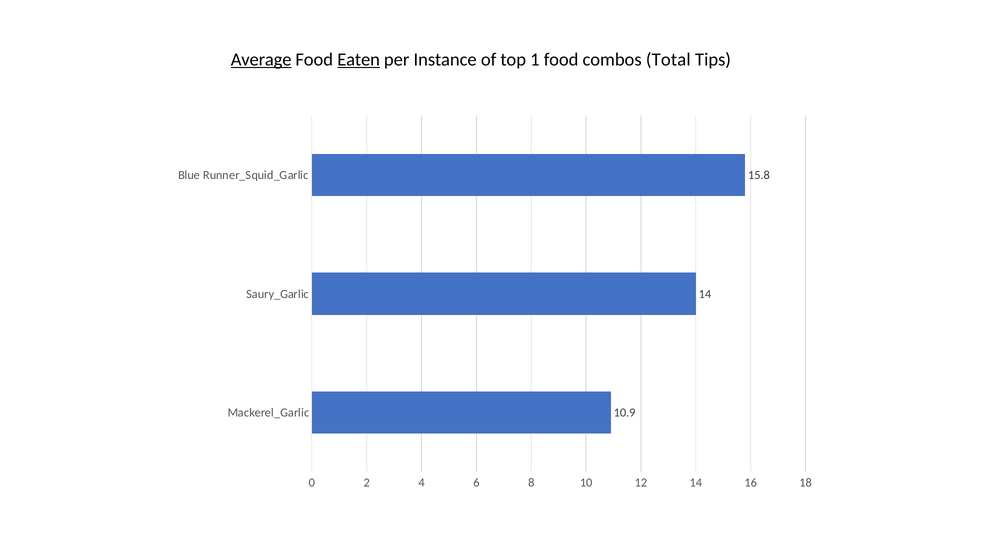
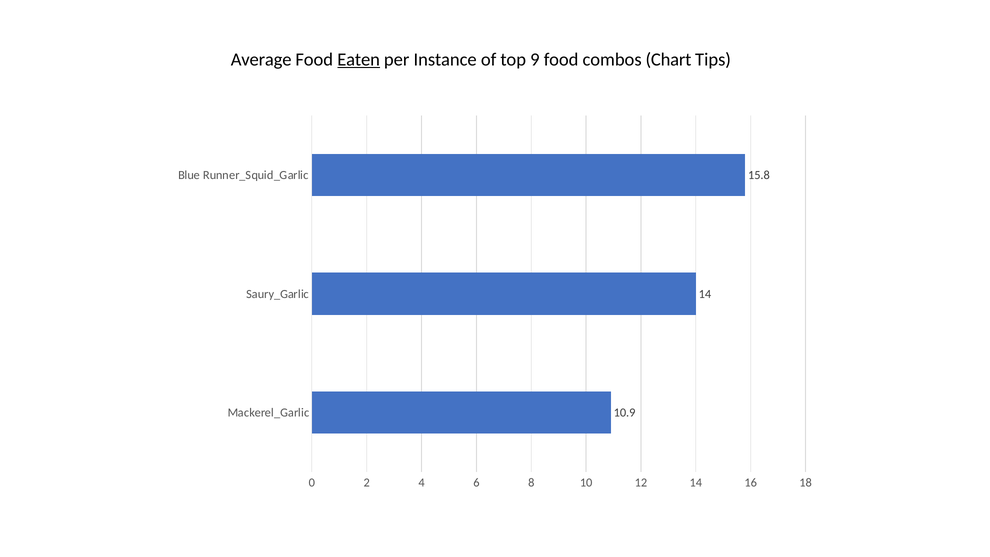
Average underline: present -> none (261, 60)
1: 1 -> 9 (535, 60)
Total: Total -> Chart (668, 60)
